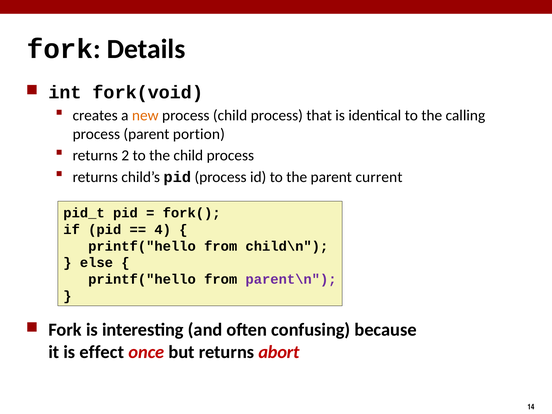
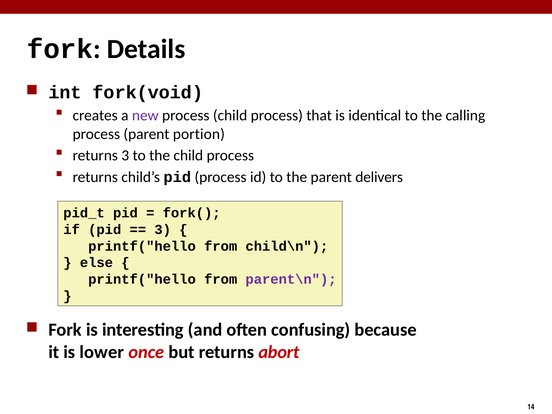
new colour: orange -> purple (145, 116)
returns 2: 2 -> 3 (125, 155)
current: current -> delivers (379, 177)
4: 4 -> 3 (163, 230)
effect: effect -> lower (102, 352)
